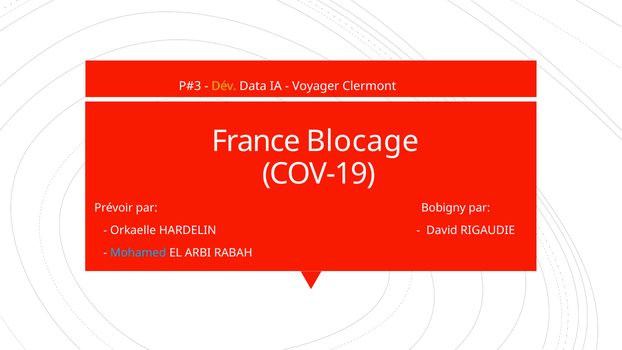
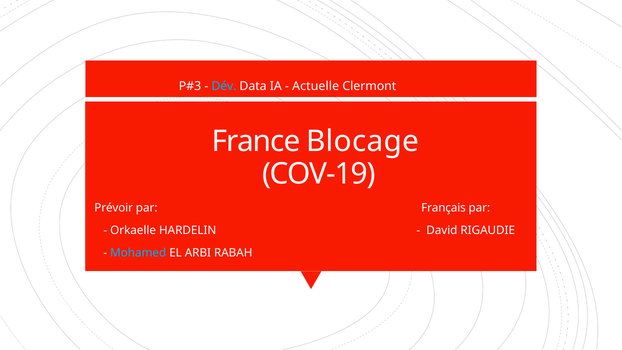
Dév colour: yellow -> light blue (224, 86)
Voyager: Voyager -> Actuelle (316, 86)
Bobigny: Bobigny -> Français (443, 208)
